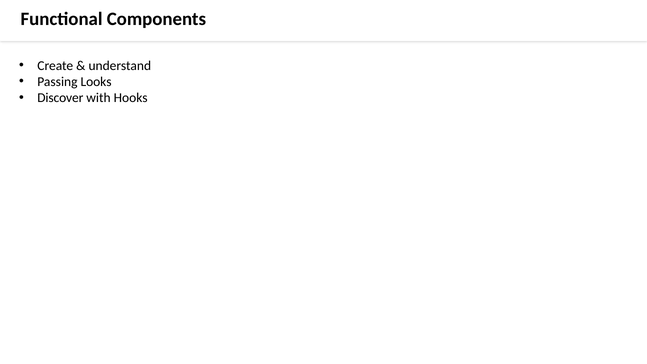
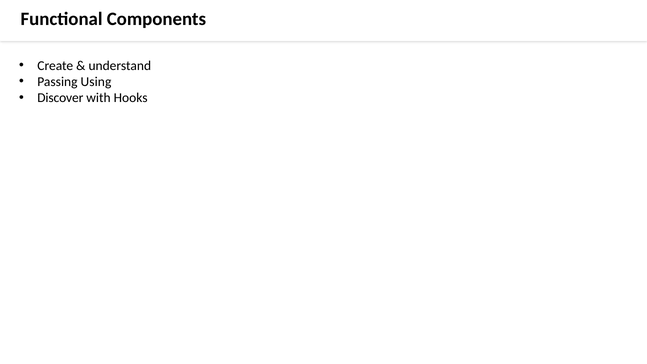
Looks: Looks -> Using (96, 82)
